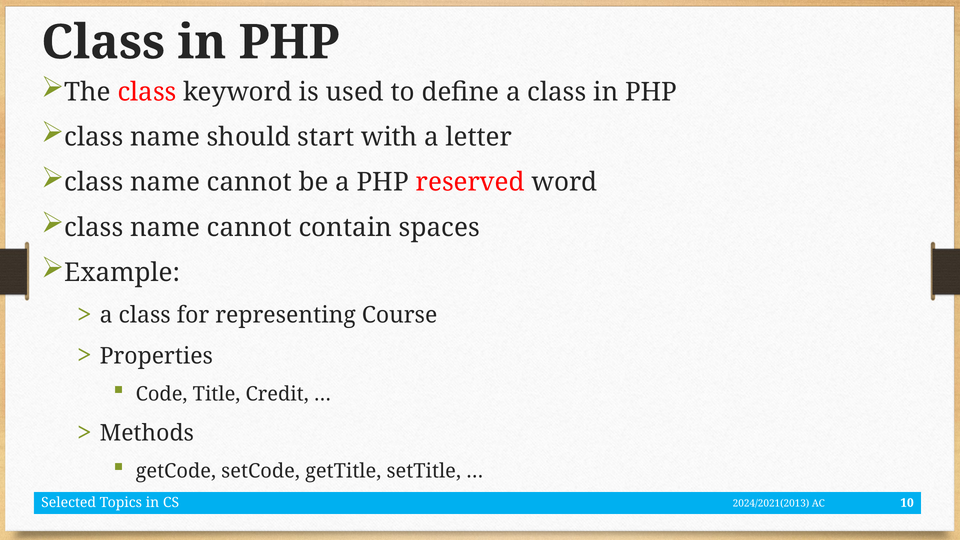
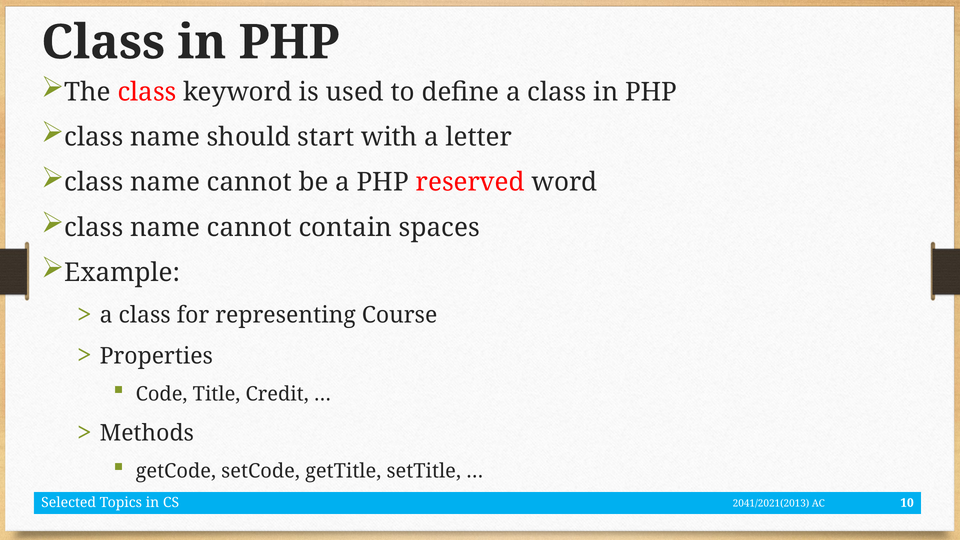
2024/2021(2013: 2024/2021(2013 -> 2041/2021(2013 (771, 504)
